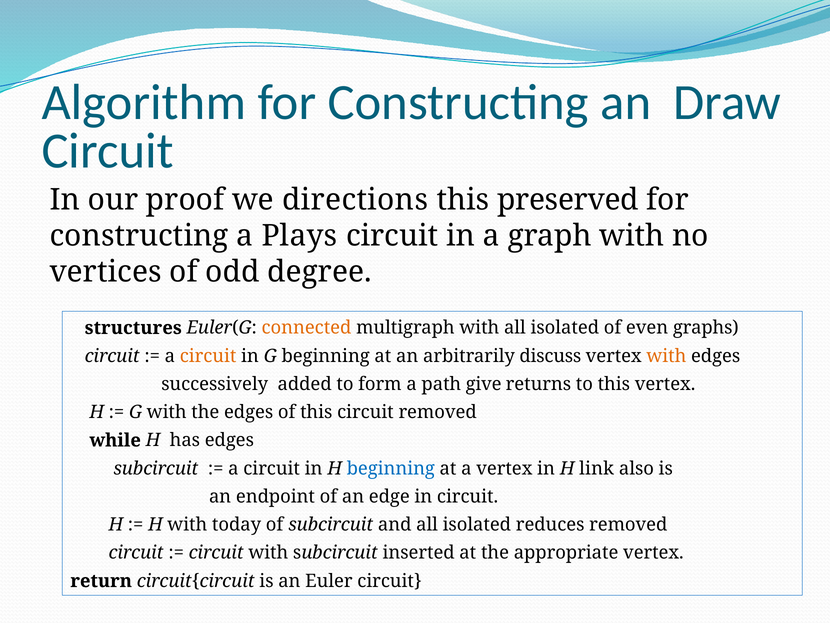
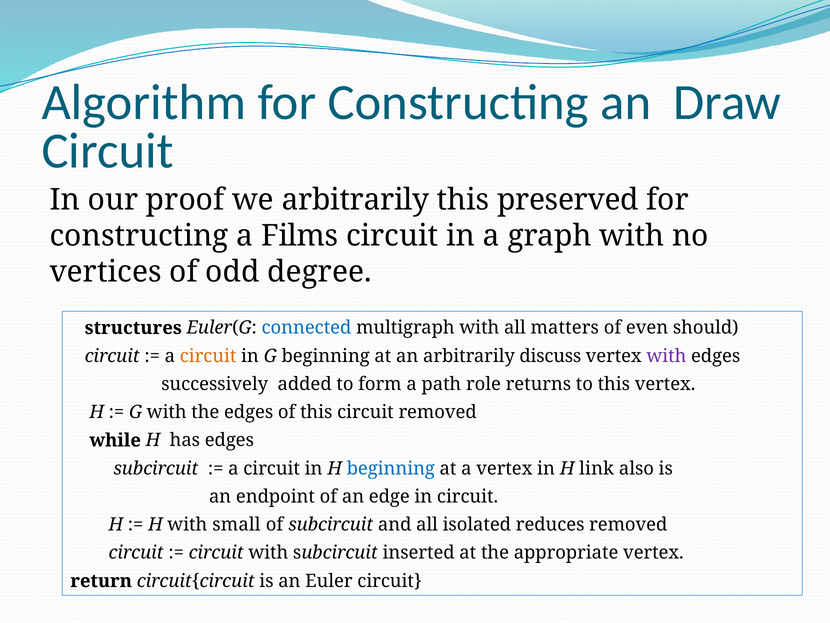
we directions: directions -> arbitrarily (355, 200)
Plays: Plays -> Films (300, 236)
connected colour: orange -> blue (306, 328)
with all isolated: isolated -> matters (565, 328)
graphs: graphs -> should (706, 328)
with colour: orange -> purple (666, 356)
give: give -> role (484, 384)
today: today -> small (236, 524)
